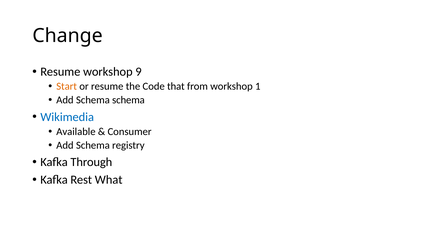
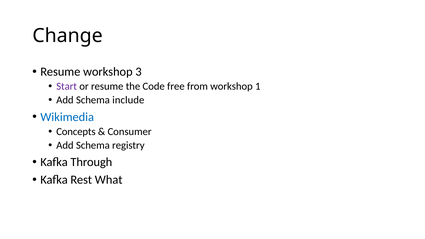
9: 9 -> 3 (139, 72)
Start colour: orange -> purple (67, 86)
that: that -> free (176, 86)
Schema schema: schema -> include (128, 100)
Available: Available -> Concepts (76, 132)
